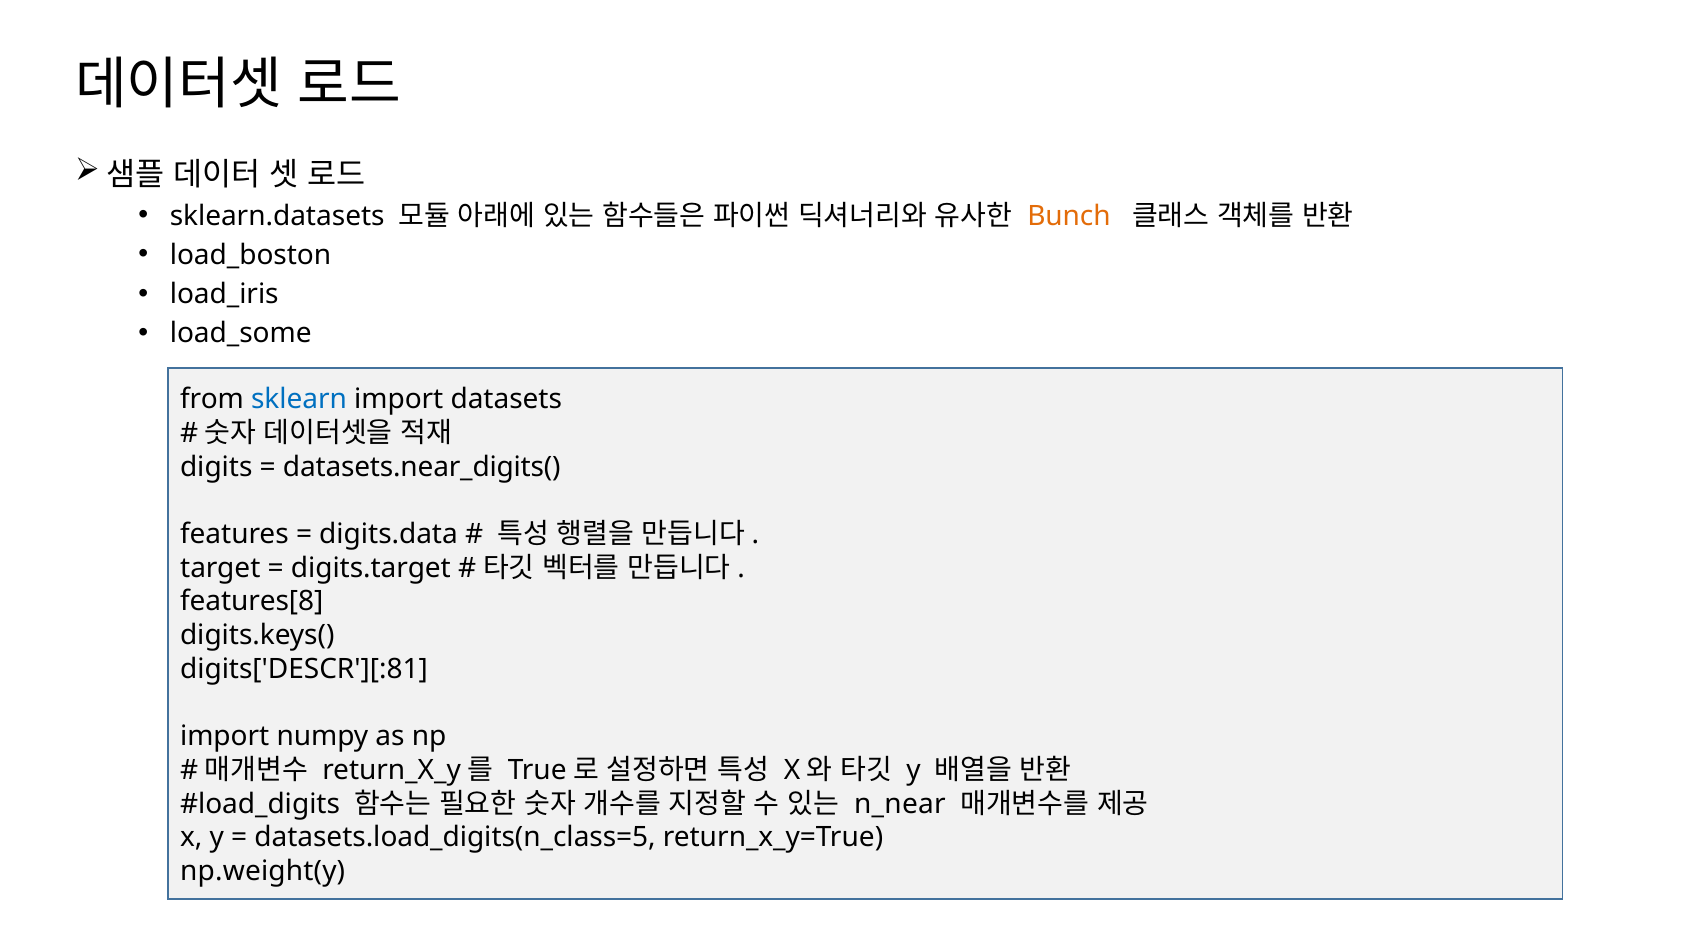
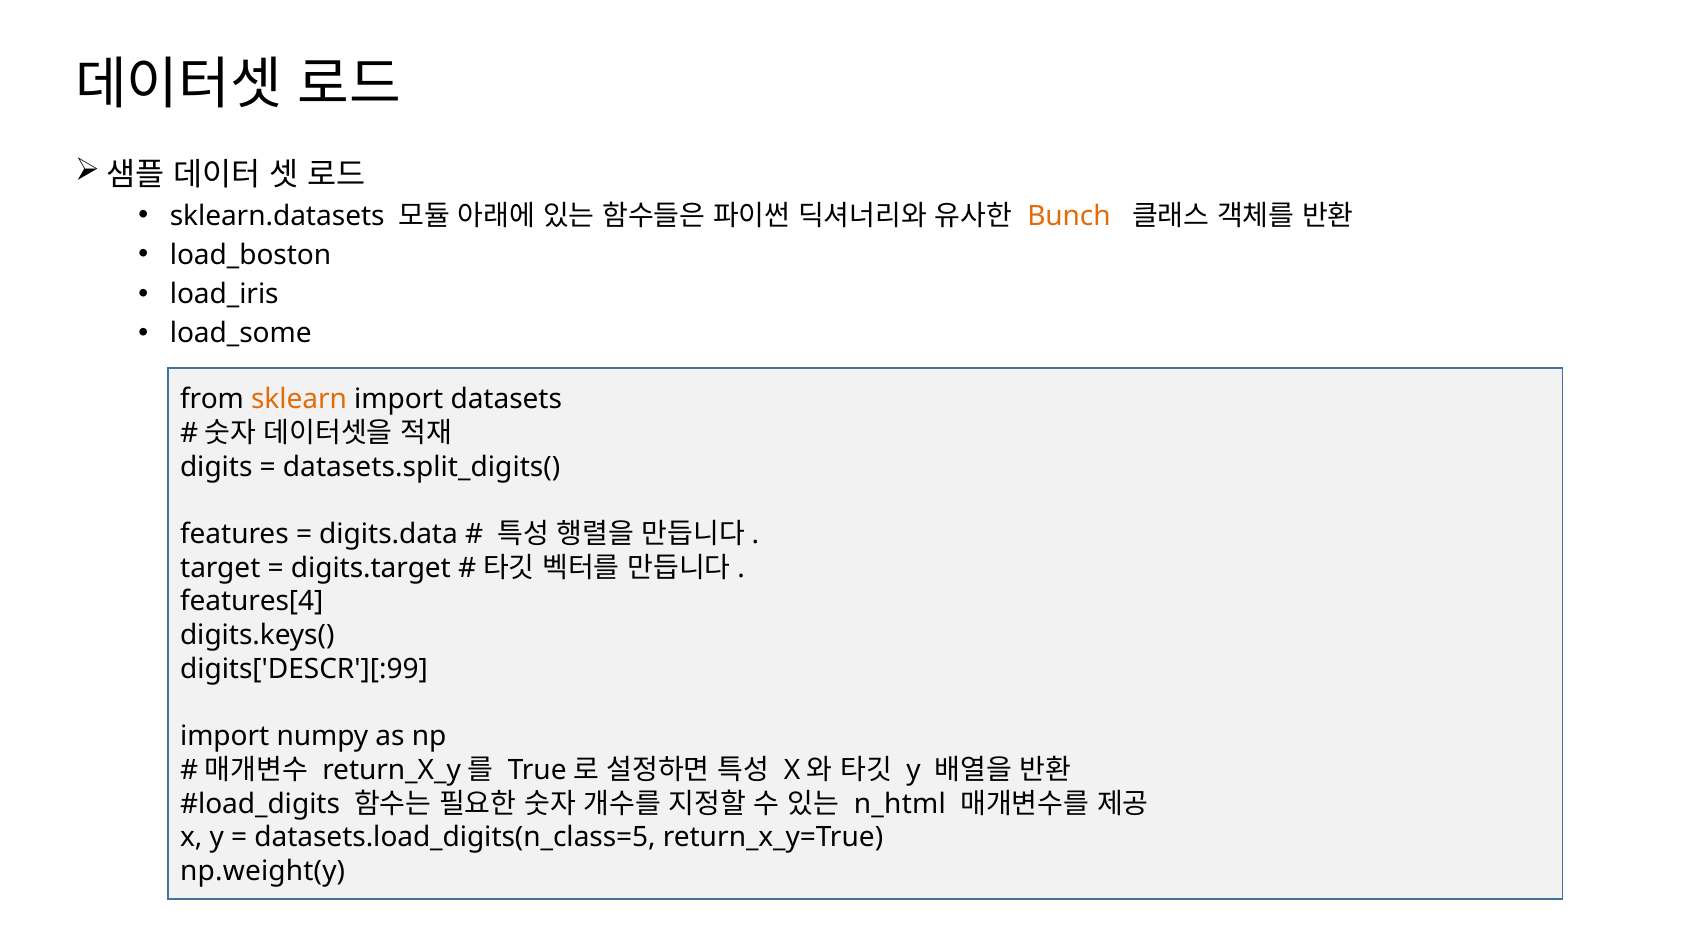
sklearn colour: blue -> orange (299, 399)
datasets.near_digits(: datasets.near_digits( -> datasets.split_digits( (422, 467)
features[8: features[8 -> features[4 (252, 602)
digits['DESCR'][:81: digits['DESCR'][:81 -> digits['DESCR'][:99 (304, 669)
n_near: n_near -> n_html (900, 804)
